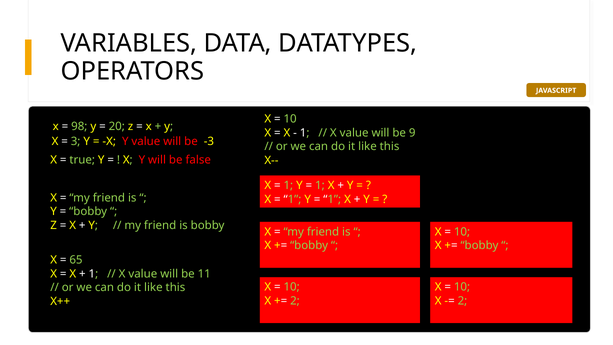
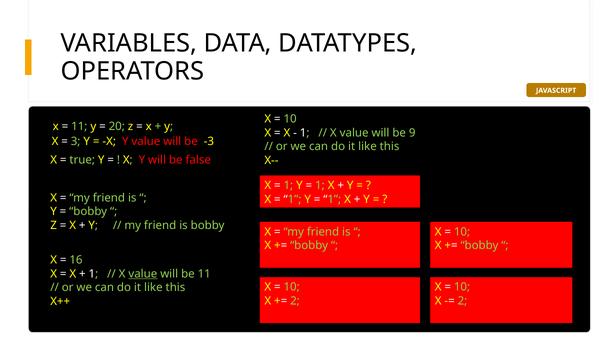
98: 98 -> 11 (79, 126)
65: 65 -> 16 (76, 260)
value underline: none -> present (143, 274)
